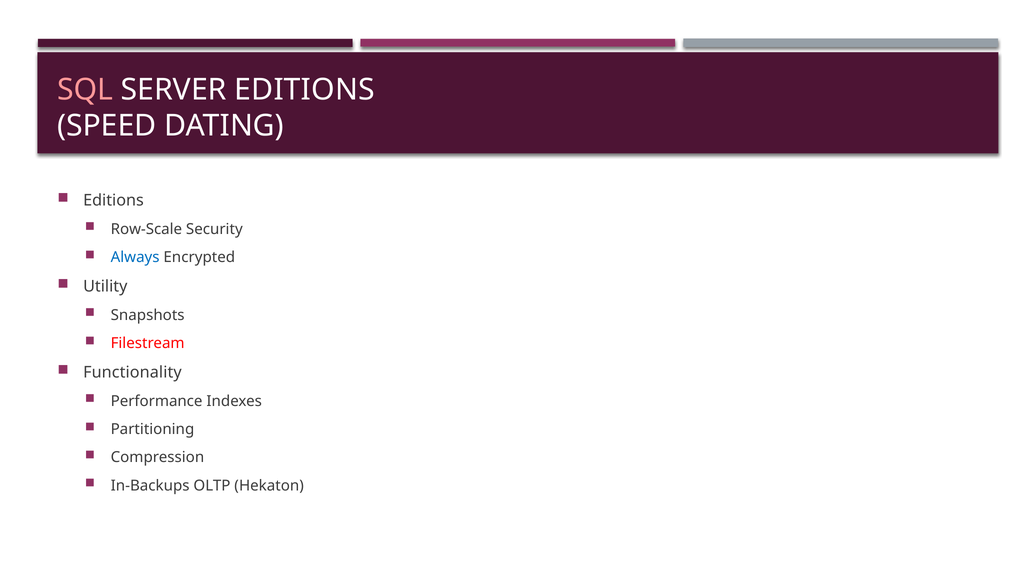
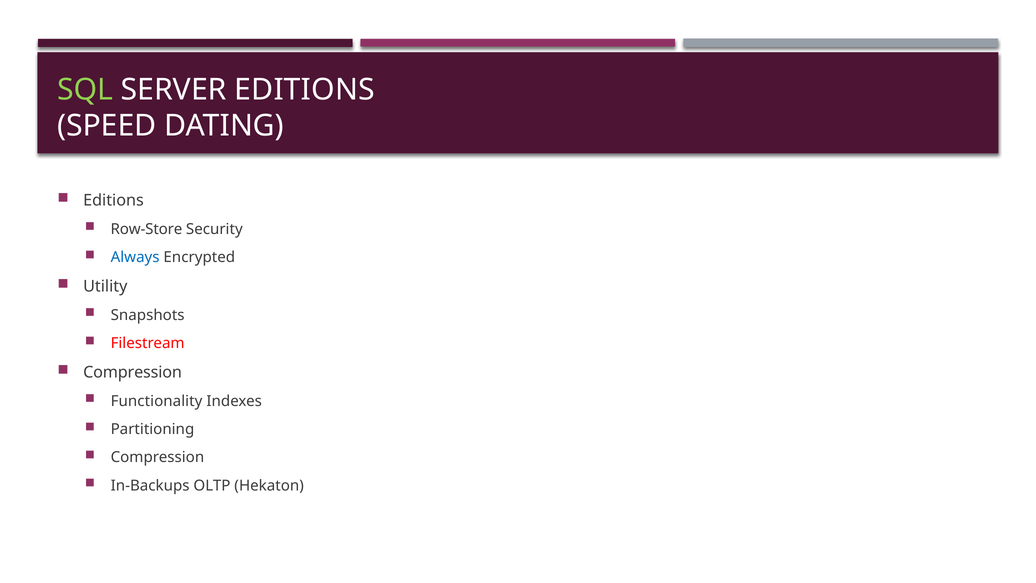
SQL colour: pink -> light green (85, 90)
Row-Scale: Row-Scale -> Row-Store (146, 229)
Functionality: Functionality -> Compression (133, 372)
Performance: Performance -> Functionality (157, 401)
